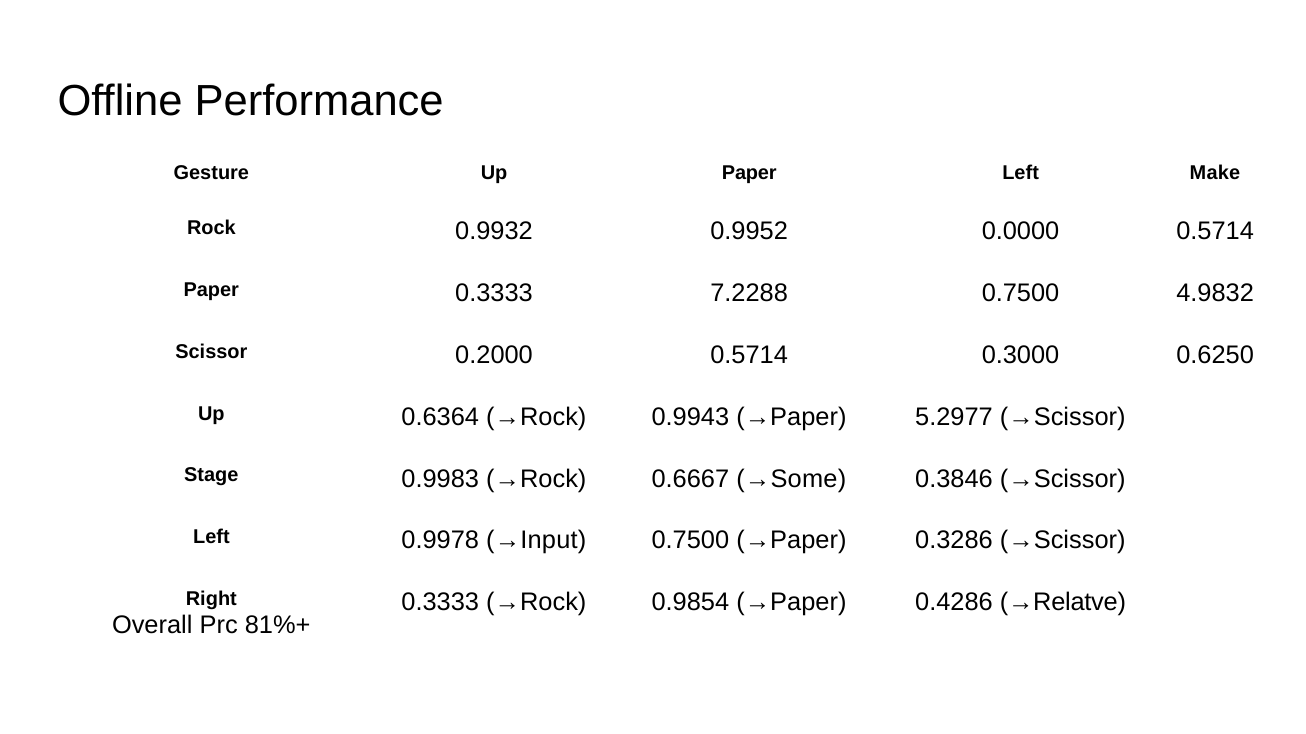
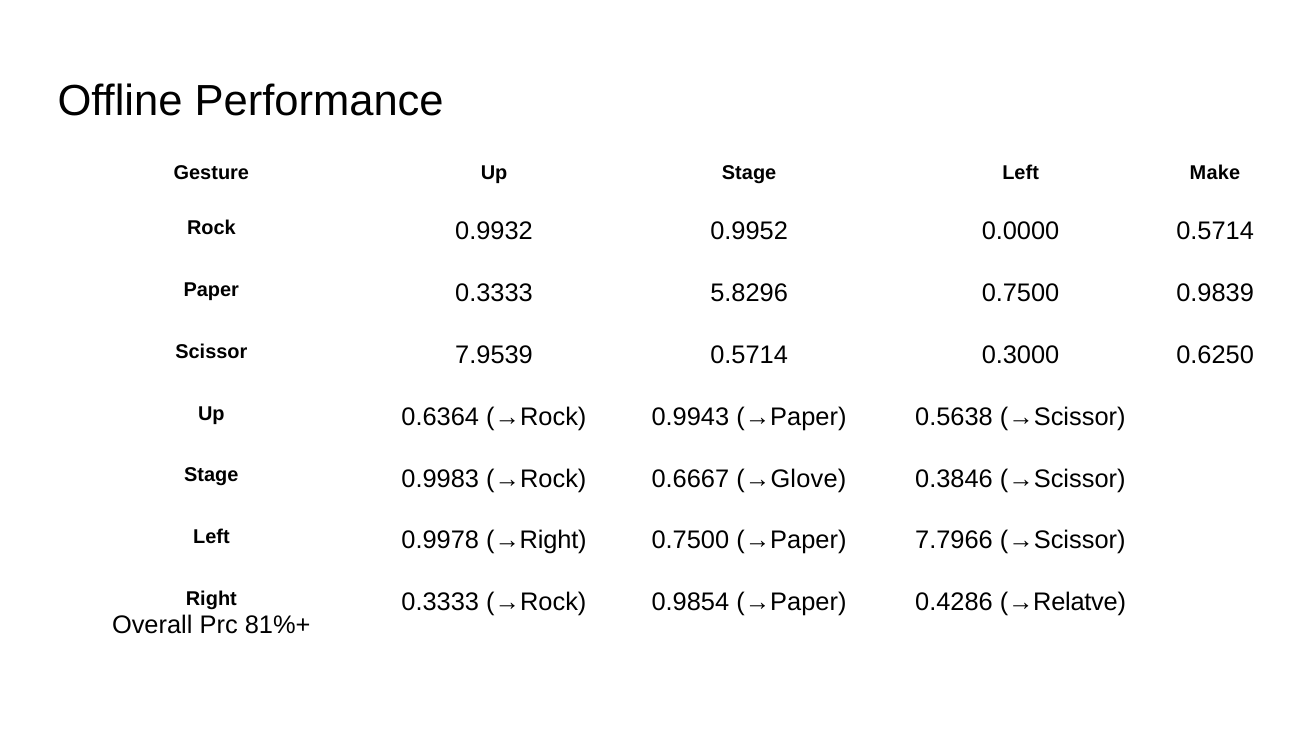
Up Paper: Paper -> Stage (749, 173)
7.2288: 7.2288 -> 5.8296 (749, 293)
4.9832: 4.9832 -> 0.9839 (1215, 293)
0.2000: 0.2000 -> 7.9539 (494, 355)
5.2977: 5.2977 -> 0.5638 (954, 417)
→Some: →Some -> →Glove (791, 479)
→Input: →Input -> →Right (536, 541)
0.3286: 0.3286 -> 7.7966 (954, 541)
